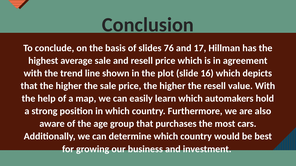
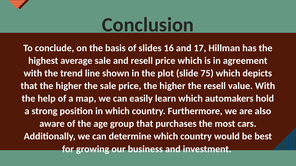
76: 76 -> 16 (169, 48)
16: 16 -> 75 (207, 73)
